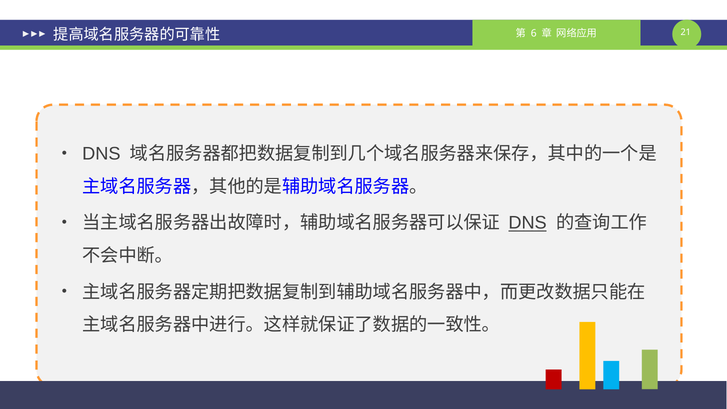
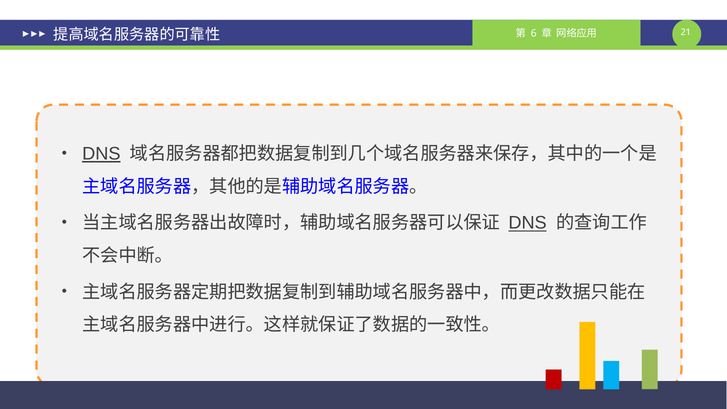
DNS underline: none -> present (101, 154)
